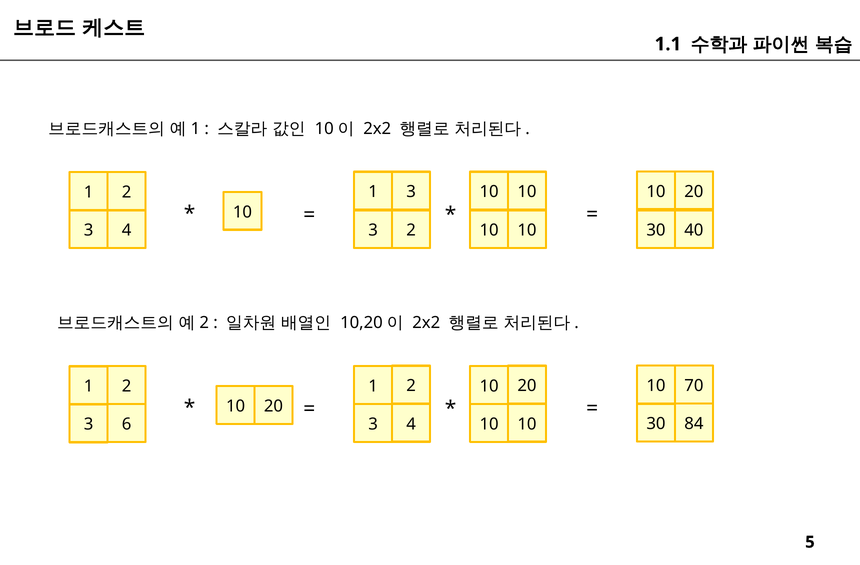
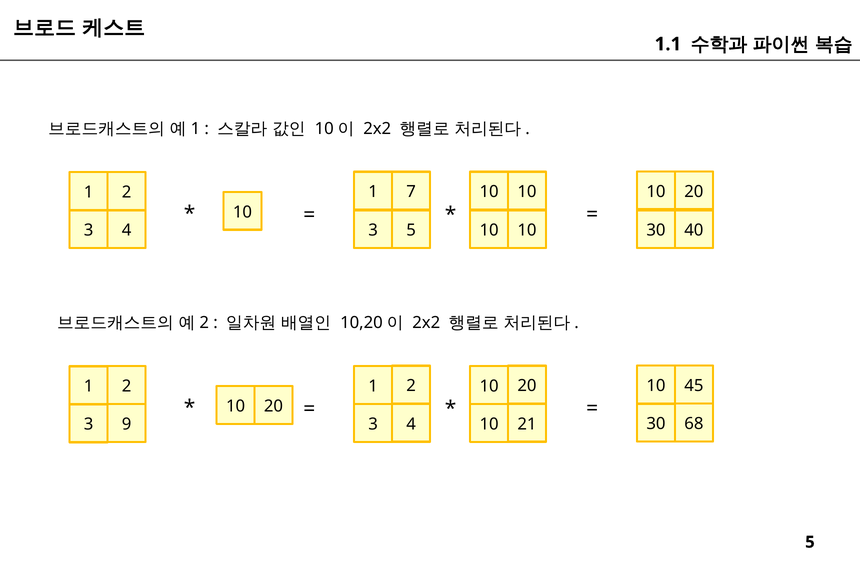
1 3: 3 -> 7 (411, 192)
3 2: 2 -> 5 (411, 230)
70: 70 -> 45 (694, 386)
84: 84 -> 68 (694, 424)
10: 10 -> 21 (527, 424)
6: 6 -> 9 (127, 424)
